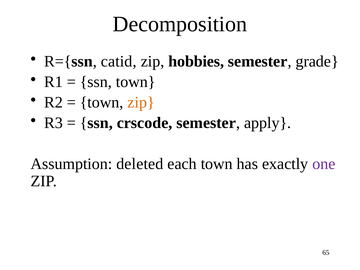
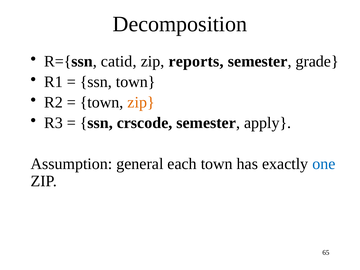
hobbies: hobbies -> reports (196, 61)
deleted: deleted -> general (140, 164)
one colour: purple -> blue (324, 164)
